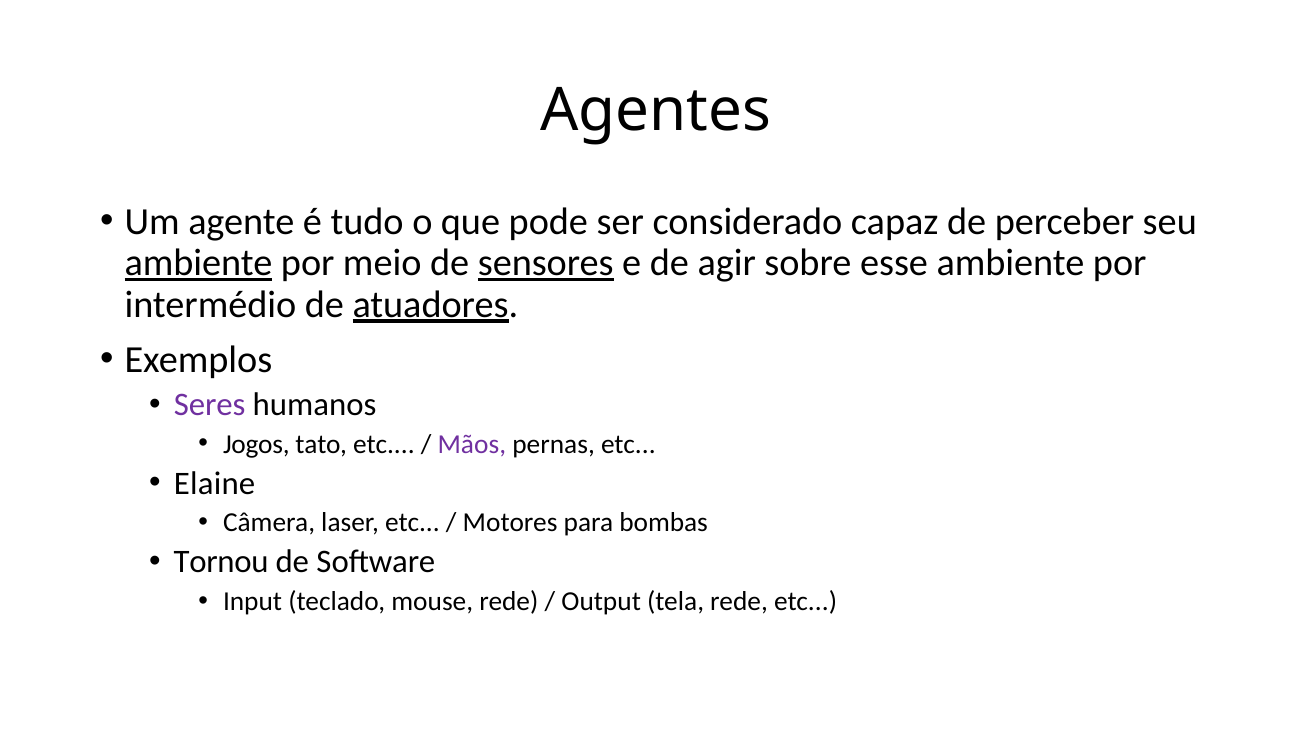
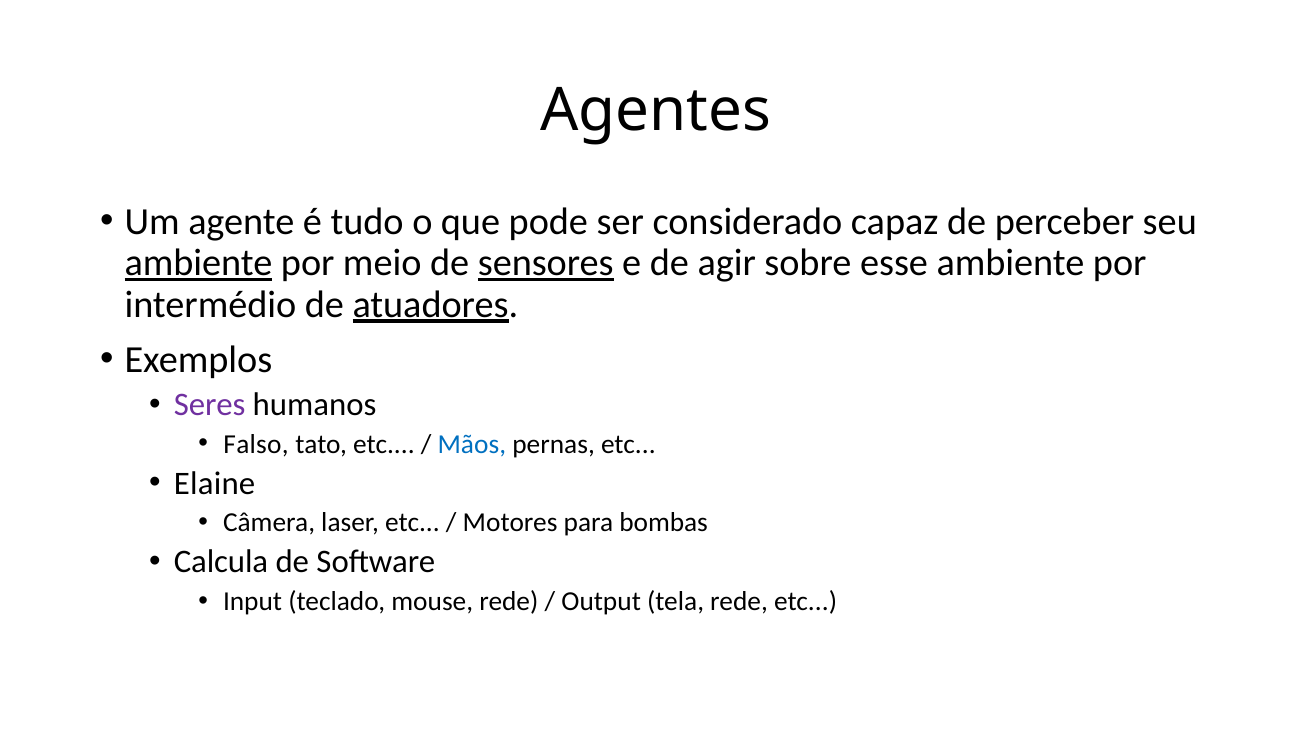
Jogos: Jogos -> Falso (256, 444)
Mãos colour: purple -> blue (472, 444)
Tornou: Tornou -> Calcula (221, 562)
